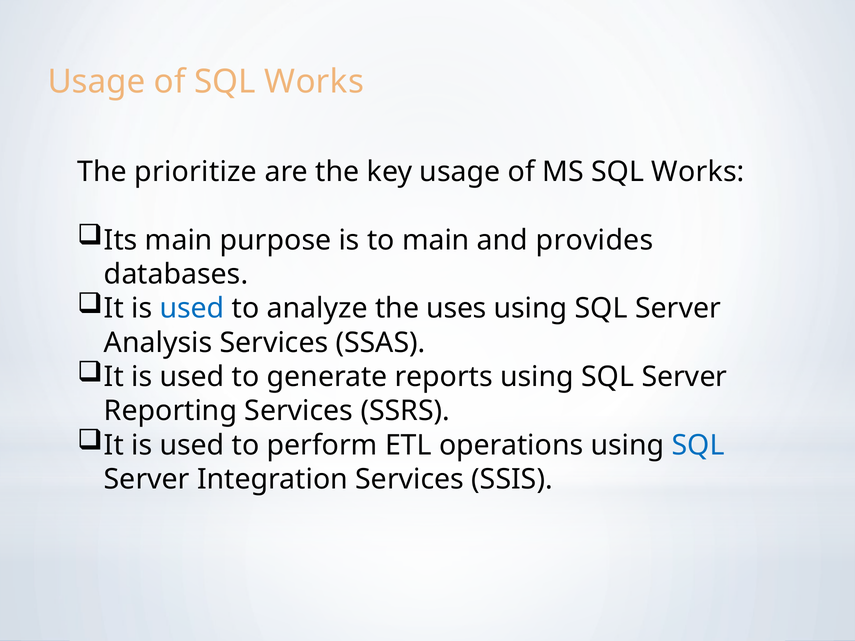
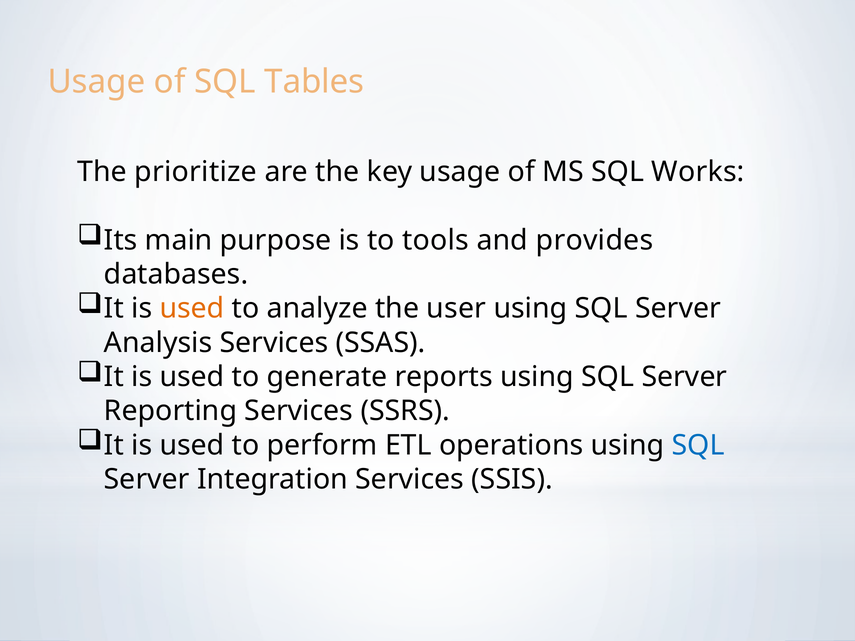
of SQL Works: Works -> Tables (314, 82)
to main: main -> tools (436, 240)
used colour: blue -> orange (192, 309)
uses: uses -> user (456, 309)
